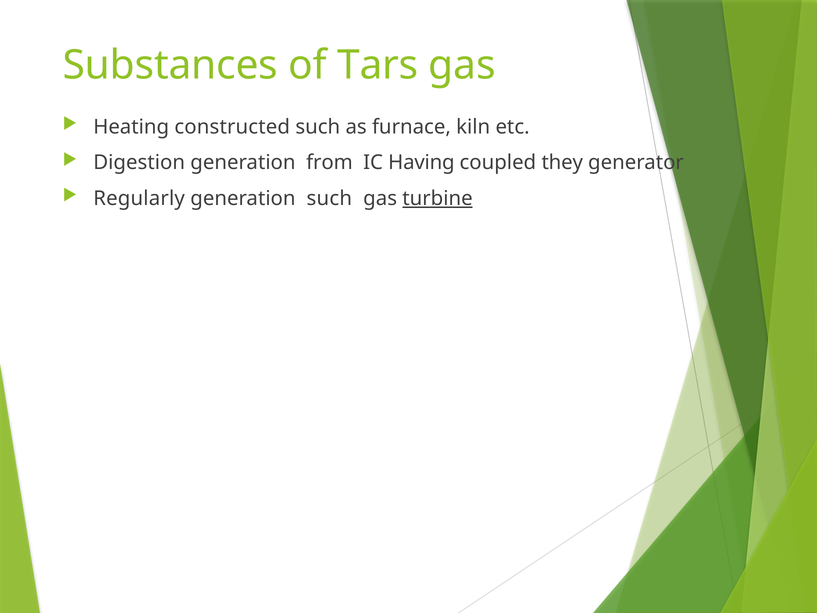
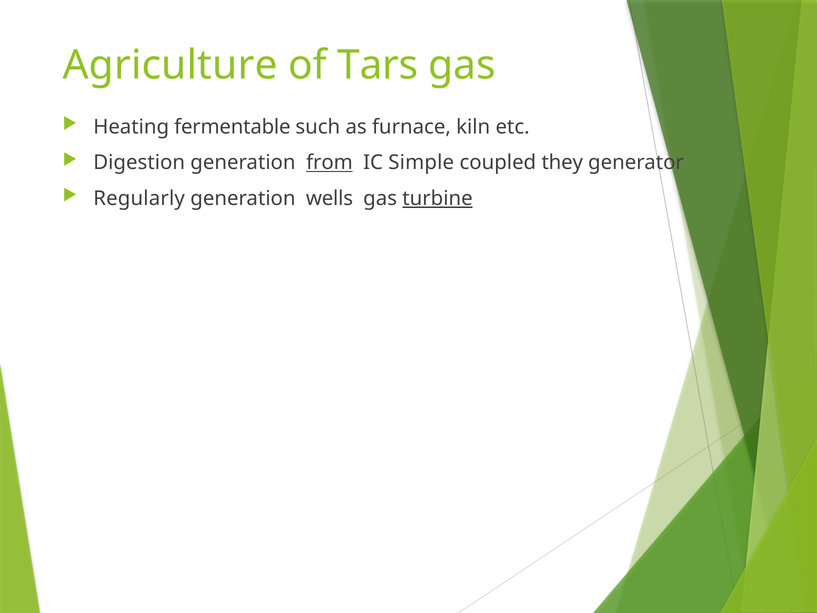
Substances: Substances -> Agriculture (170, 65)
constructed: constructed -> fermentable (232, 127)
from underline: none -> present (329, 163)
Having: Having -> Simple (421, 163)
generation such: such -> wells (329, 198)
